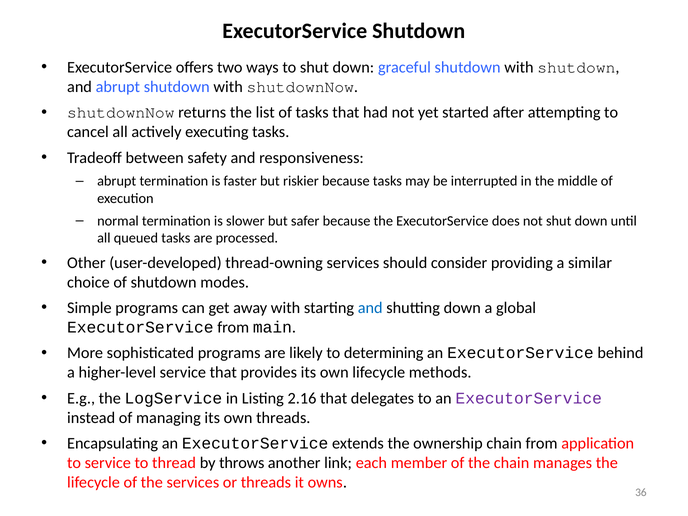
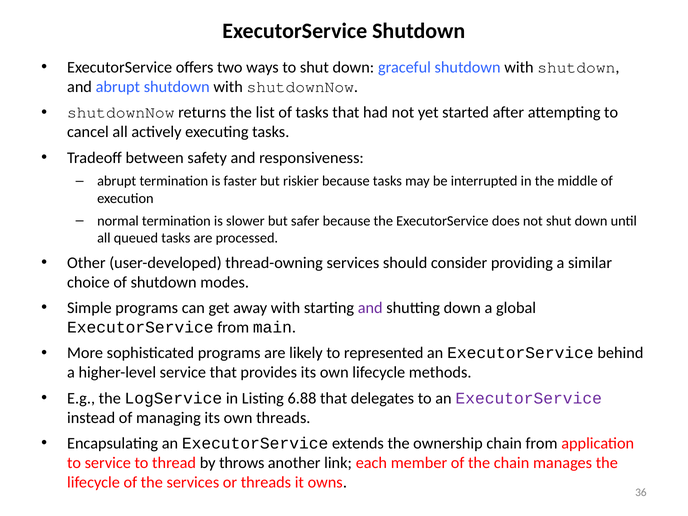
and colour: blue -> purple (370, 308)
determining: determining -> represented (384, 353)
2.16: 2.16 -> 6.88 (302, 398)
